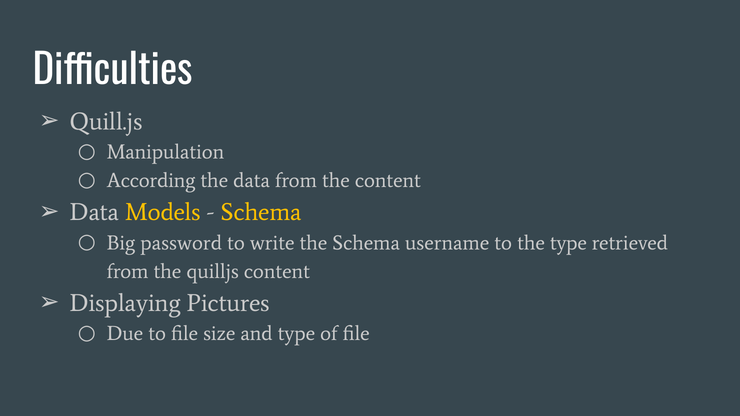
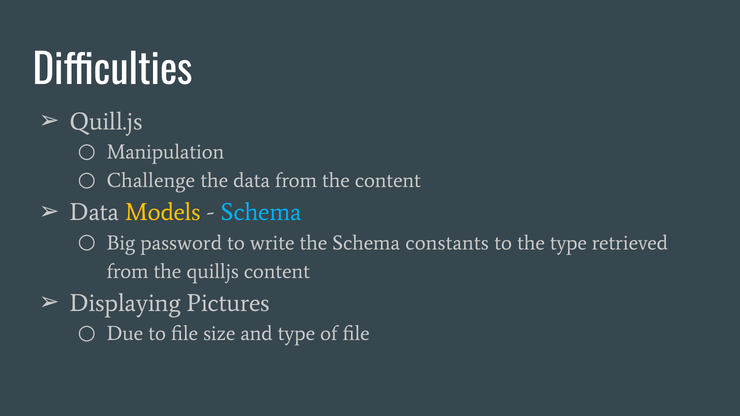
According: According -> Challenge (151, 181)
Schema colour: yellow -> light blue (261, 212)
username: username -> constants (447, 243)
